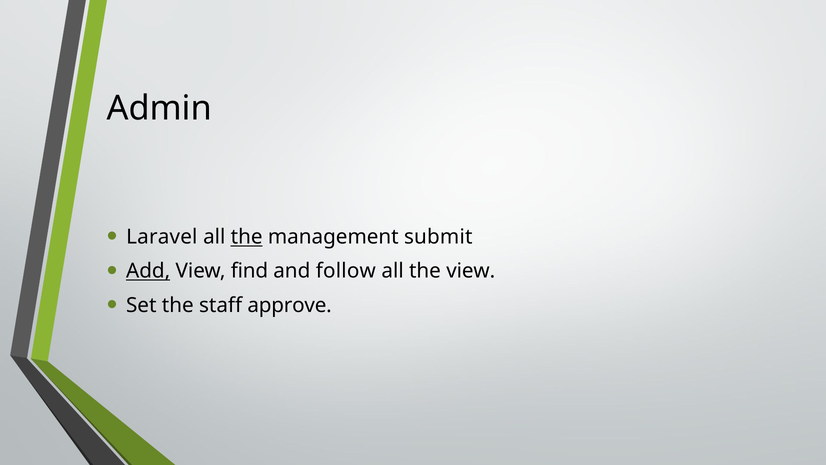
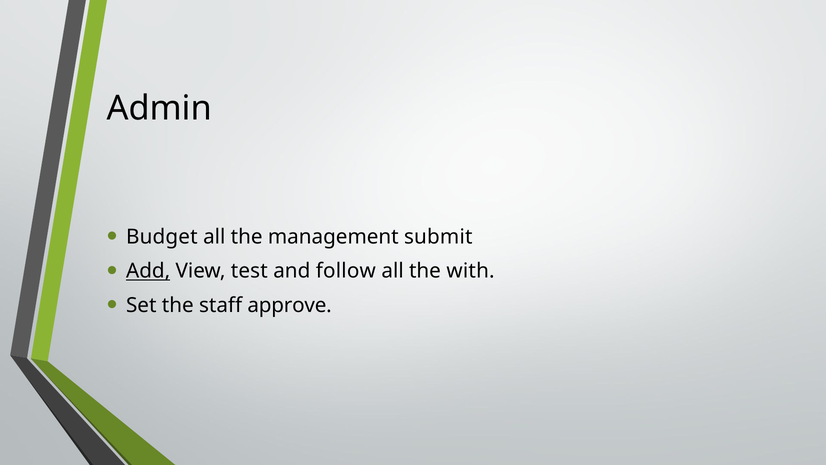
Laravel: Laravel -> Budget (162, 237)
the underline: present -> none (247, 237)
find: find -> test (249, 271)
the view: view -> with (471, 271)
